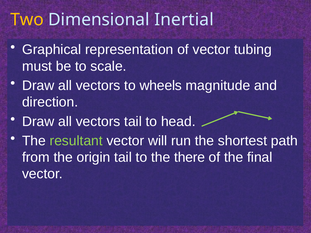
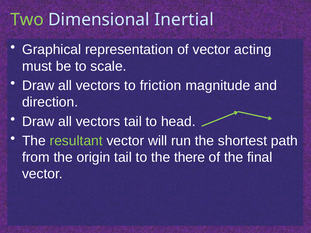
Two colour: yellow -> light green (27, 20)
tubing: tubing -> acting (253, 50)
wheels: wheels -> friction (161, 86)
